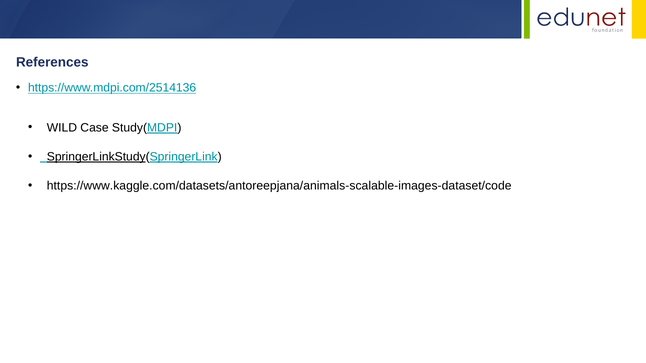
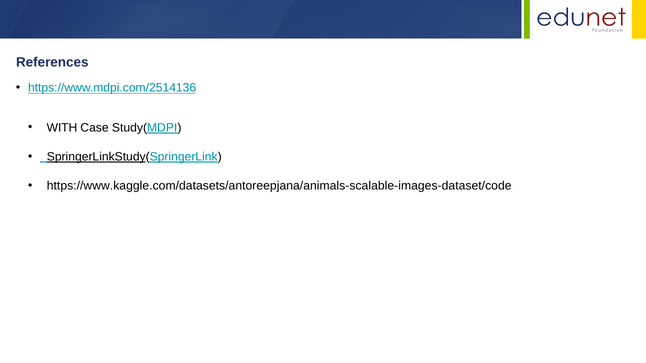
WILD: WILD -> WITH (62, 128)
